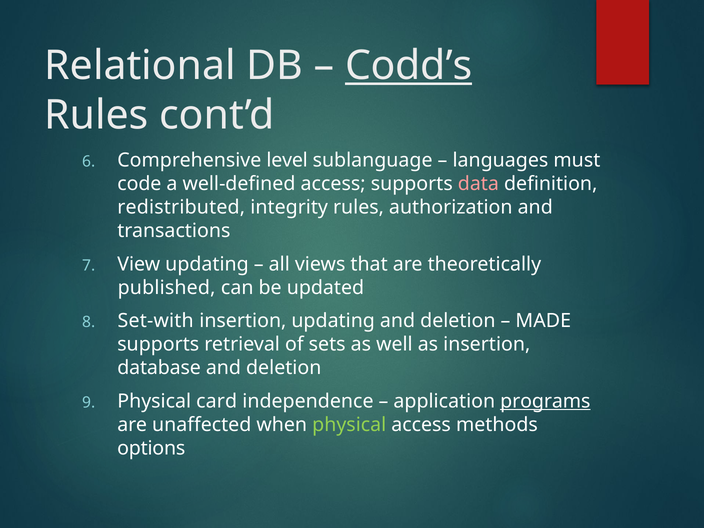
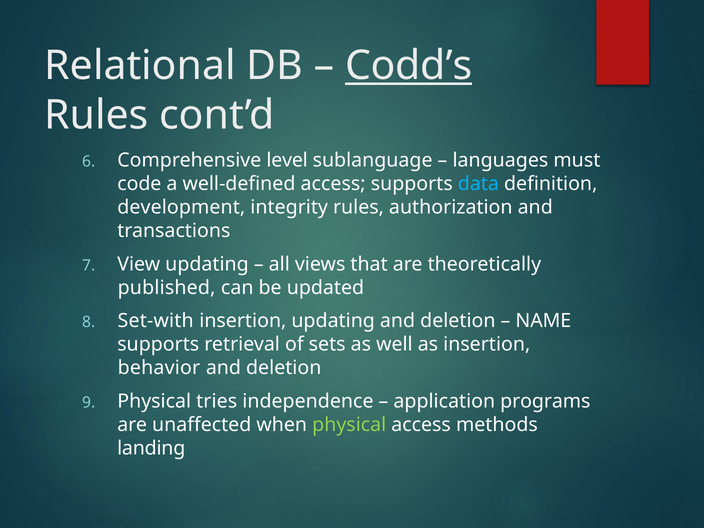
data colour: pink -> light blue (478, 184)
redistributed: redistributed -> development (181, 207)
MADE: MADE -> NAME (543, 321)
database: database -> behavior (159, 368)
card: card -> tries (217, 401)
programs underline: present -> none (545, 401)
options: options -> landing (151, 448)
